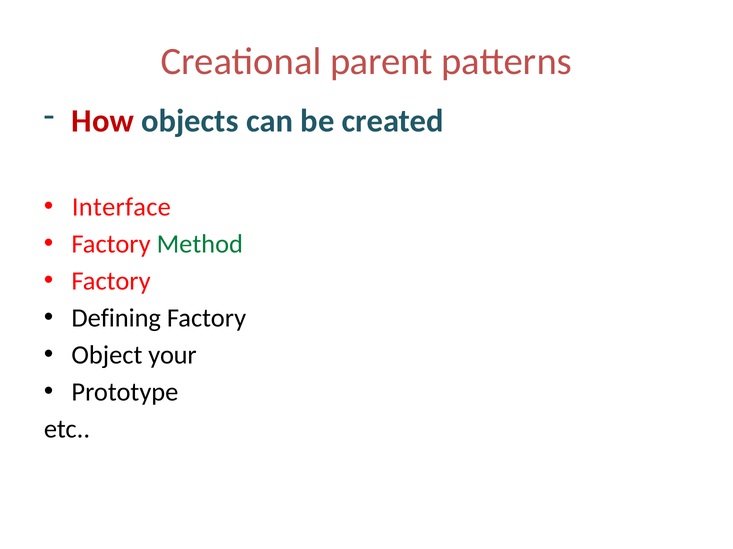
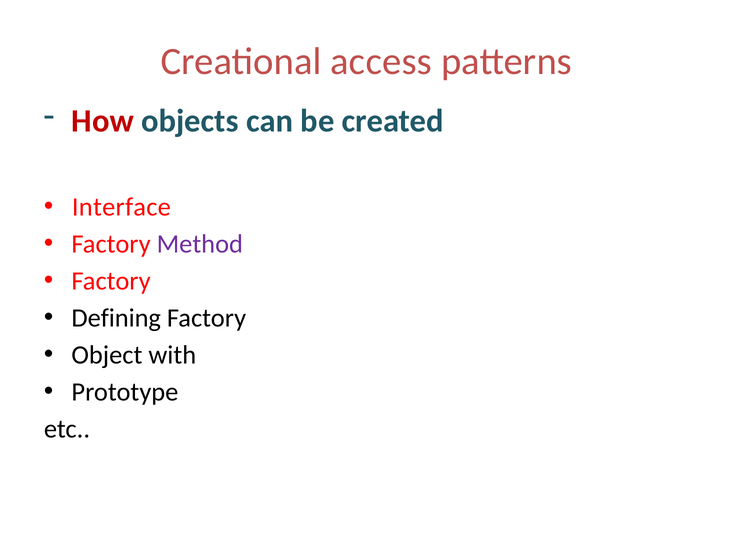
parent: parent -> access (381, 62)
Method colour: green -> purple (200, 244)
your: your -> with (172, 355)
